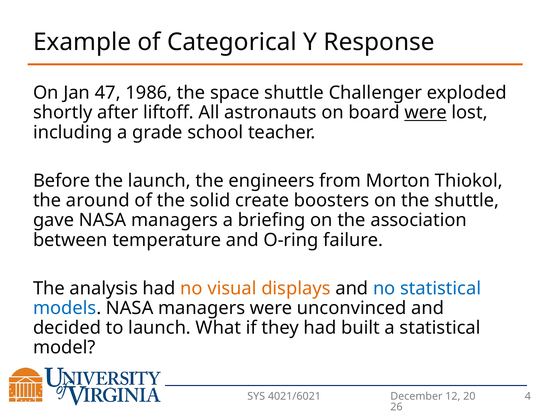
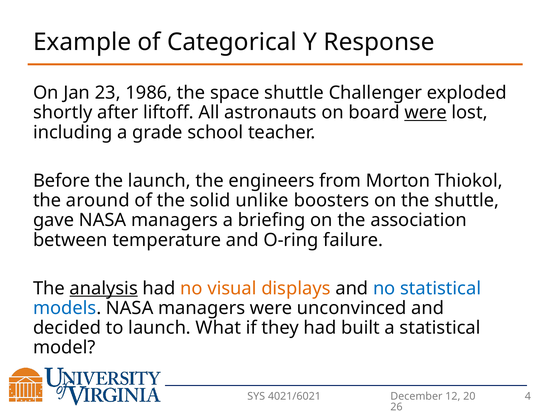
47: 47 -> 23 (108, 93)
create: create -> unlike (262, 201)
analysis underline: none -> present (104, 289)
